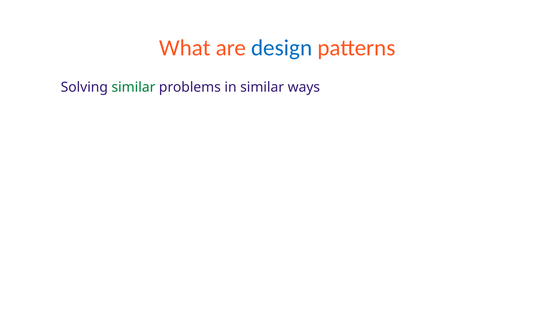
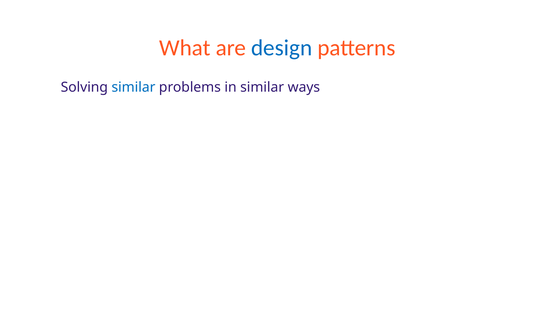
similar colour: green -> blue (133, 87)
